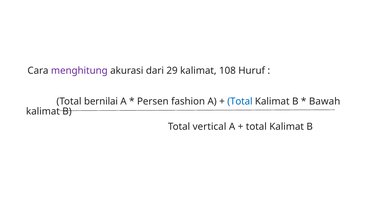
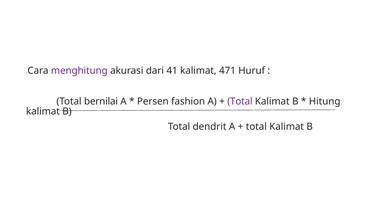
29: 29 -> 41 (172, 71)
108: 108 -> 471 (227, 71)
Total colour: blue -> purple (240, 101)
Bawah: Bawah -> Hitung (325, 101)
vertical: vertical -> dendrit (210, 126)
